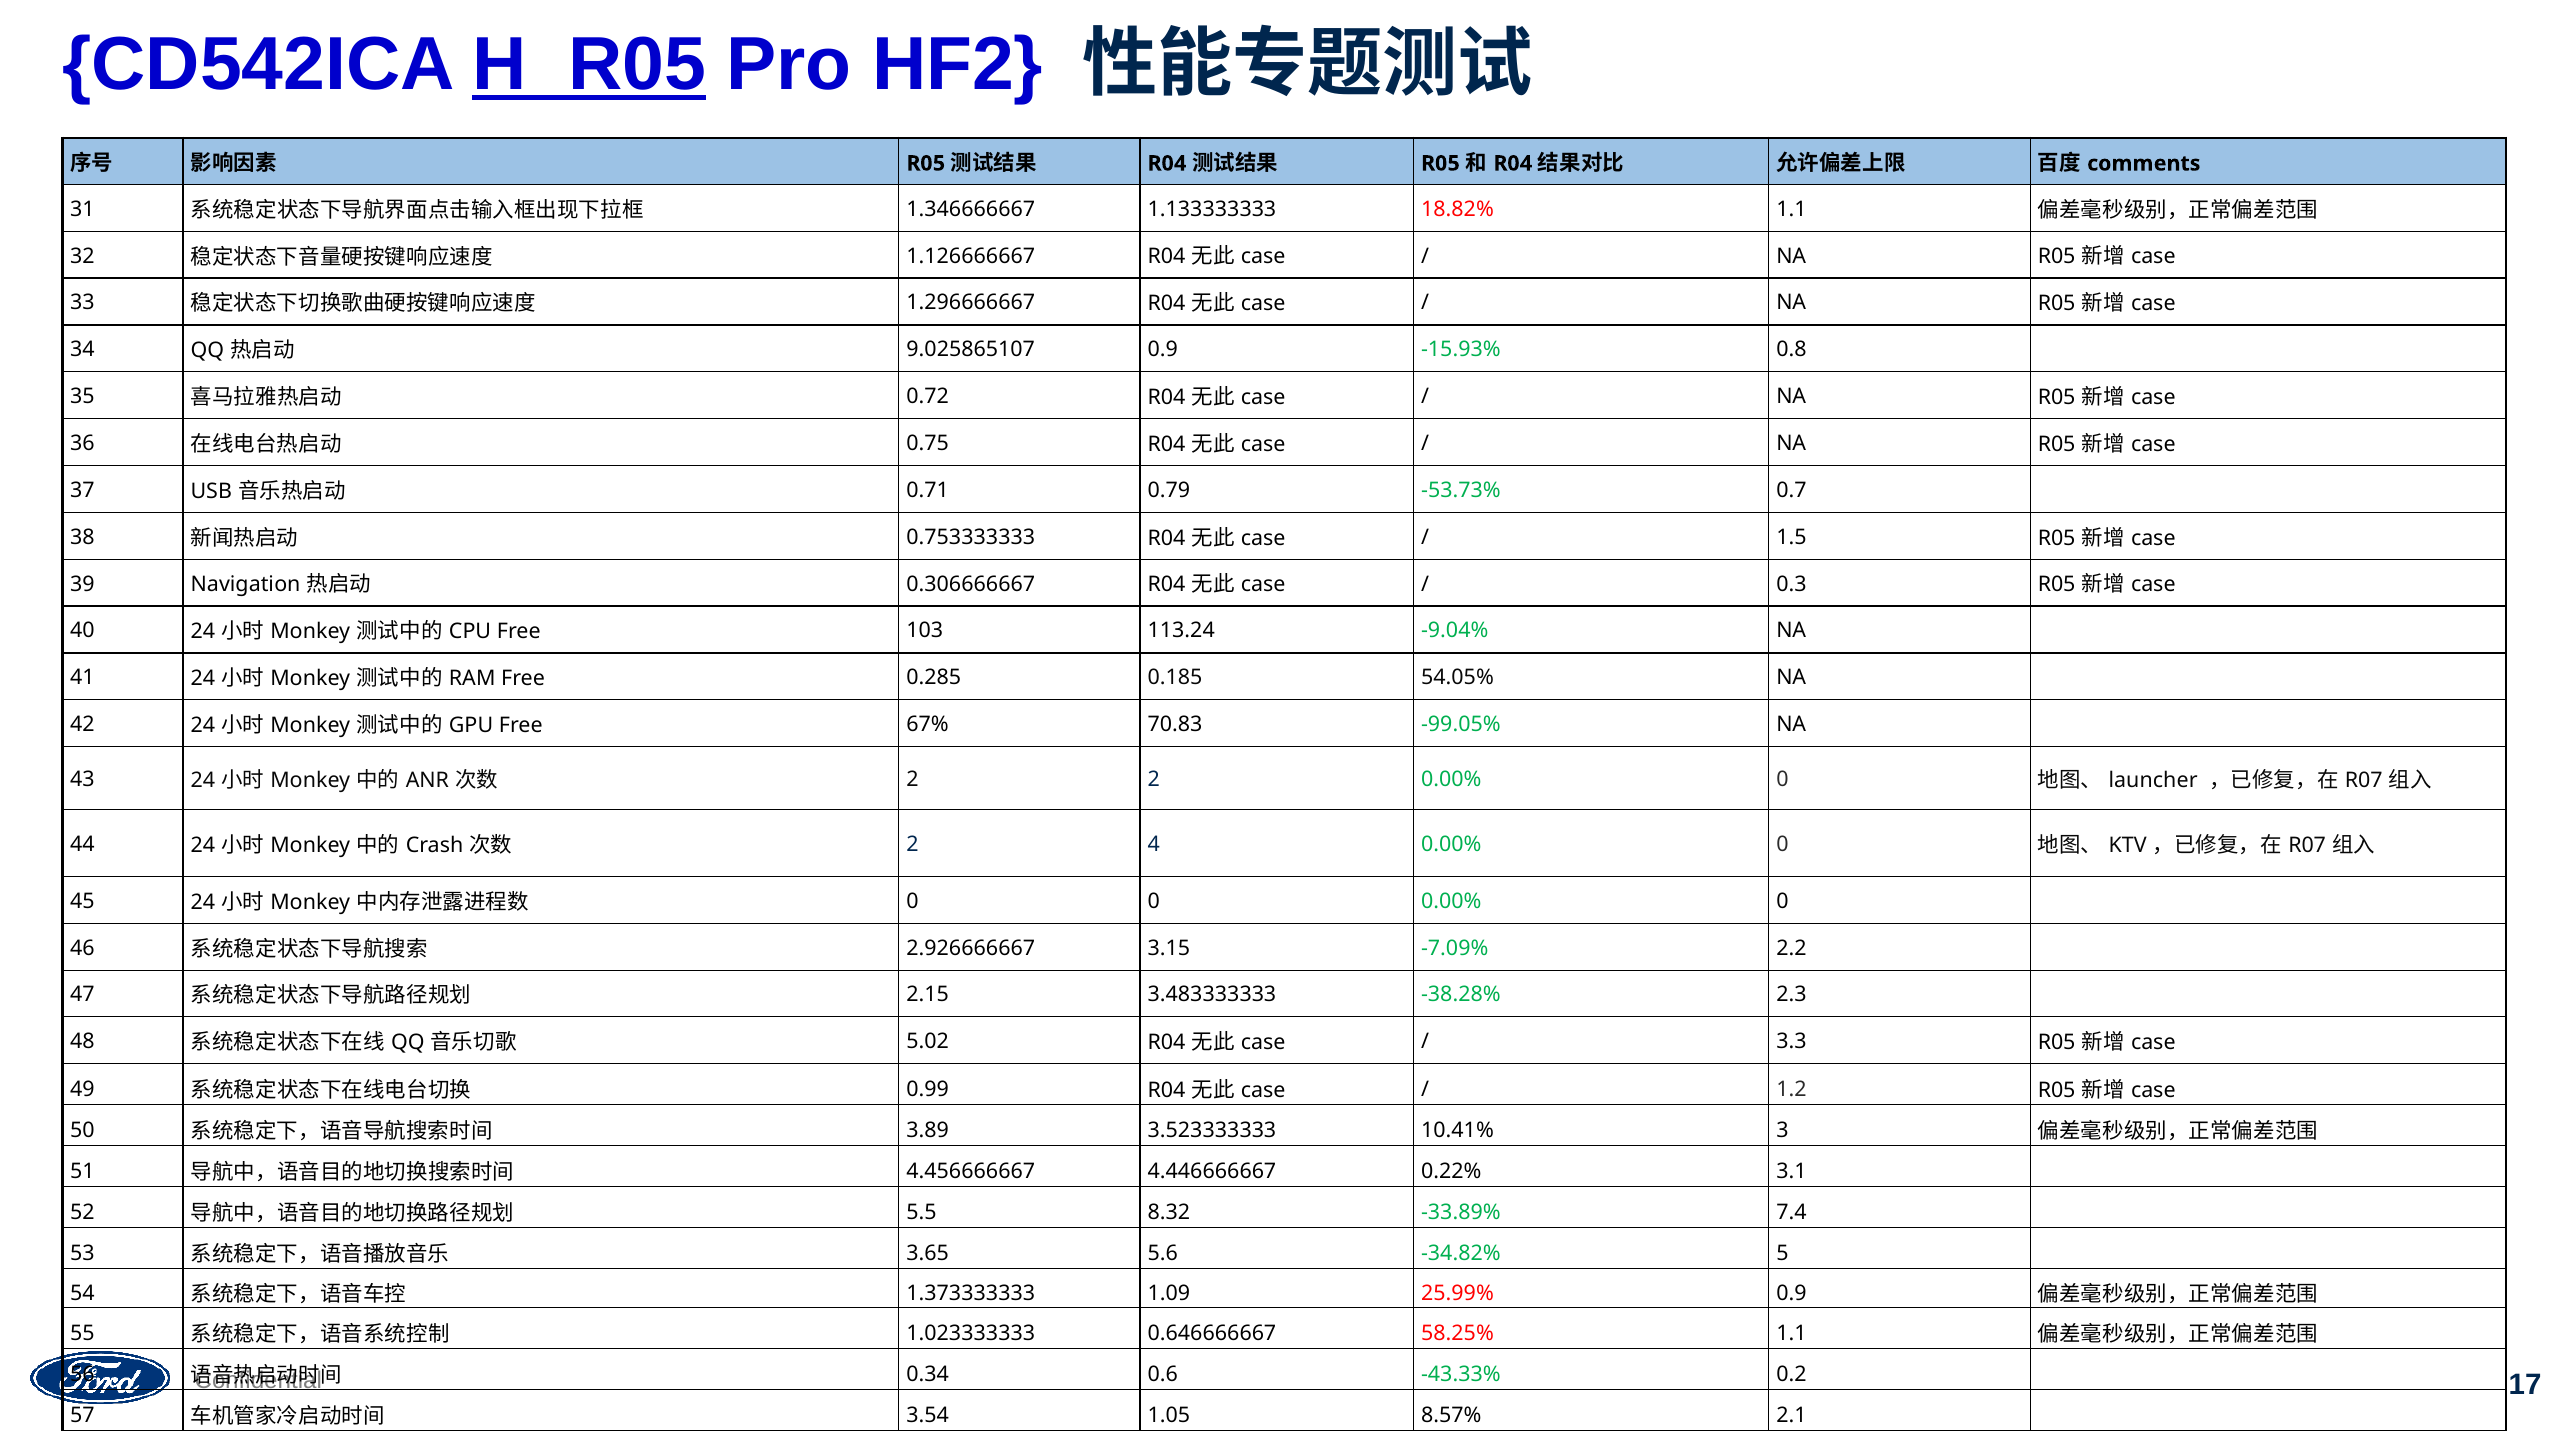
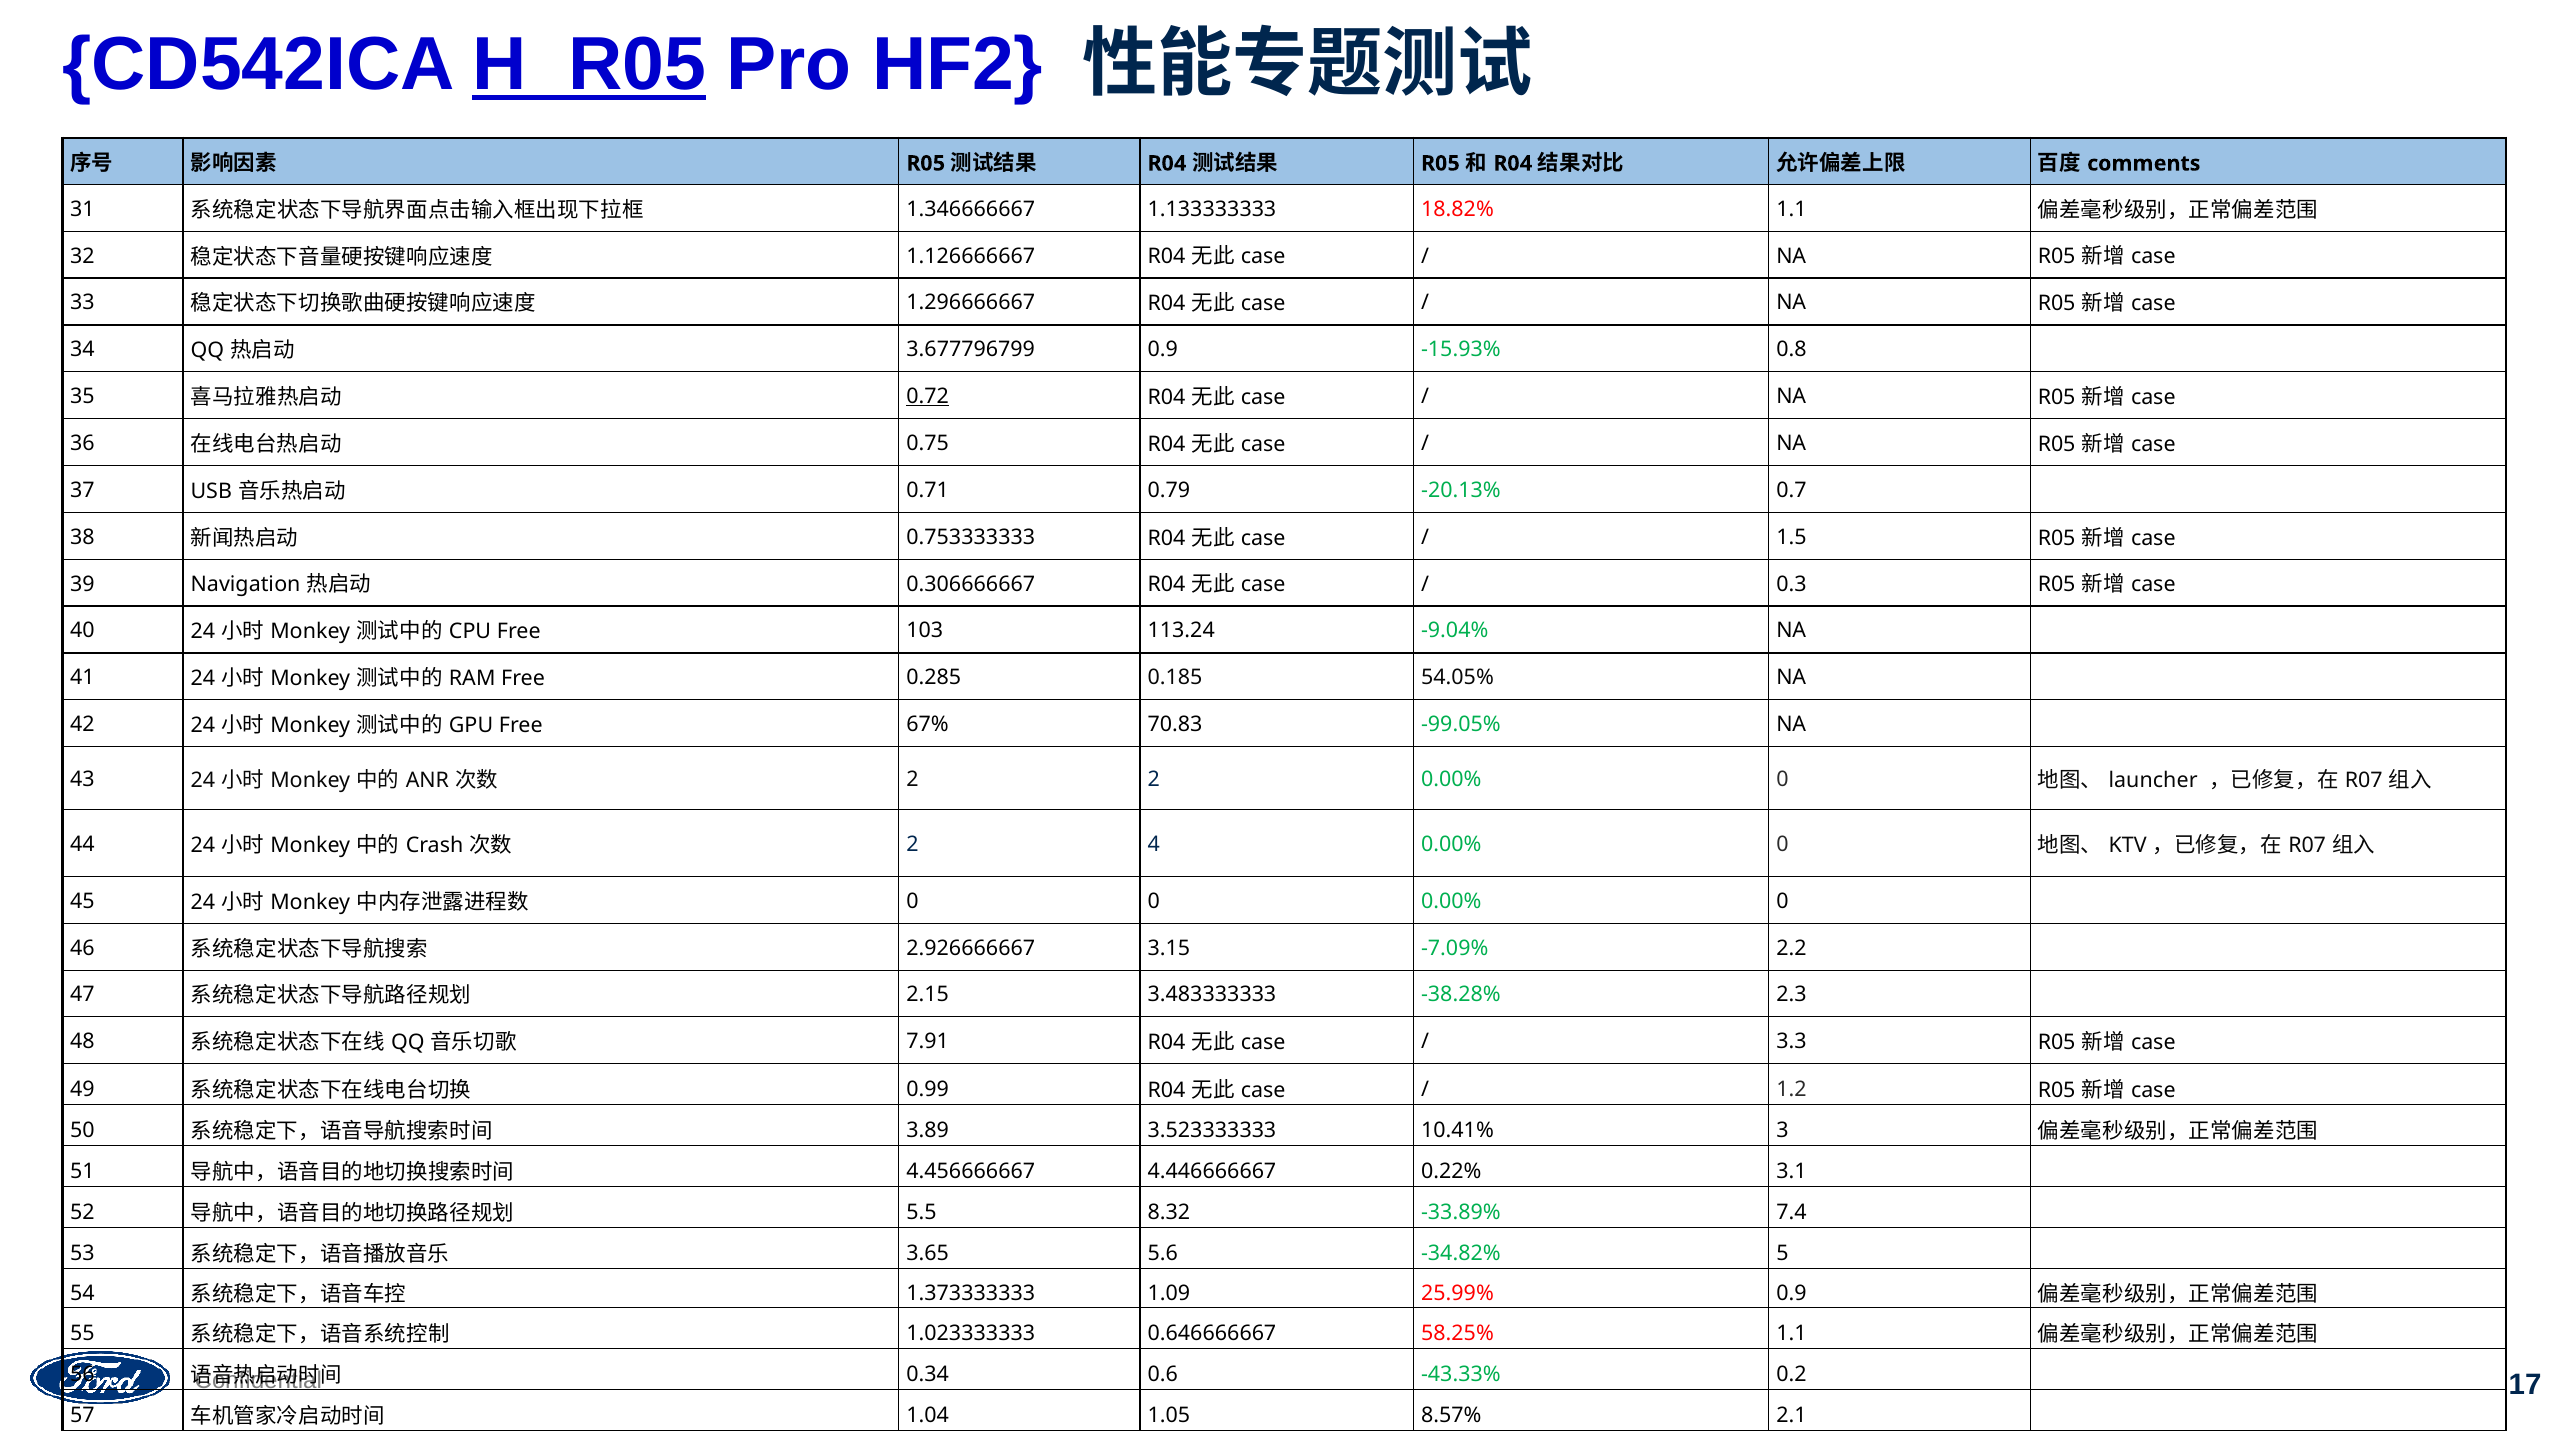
9.025865107: 9.025865107 -> 3.677796799 (971, 350)
0.72 underline: none -> present (928, 397)
-53.73%: -53.73% -> -20.13% (1461, 490)
5.02: 5.02 -> 7.91 (928, 1042)
3.54: 3.54 -> 1.04 (928, 1415)
